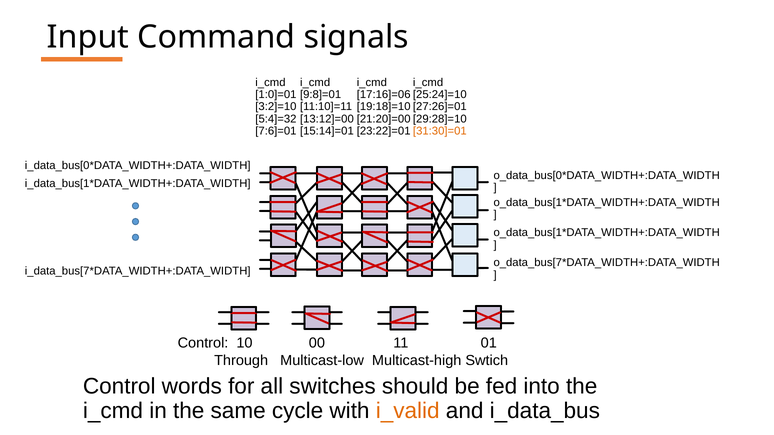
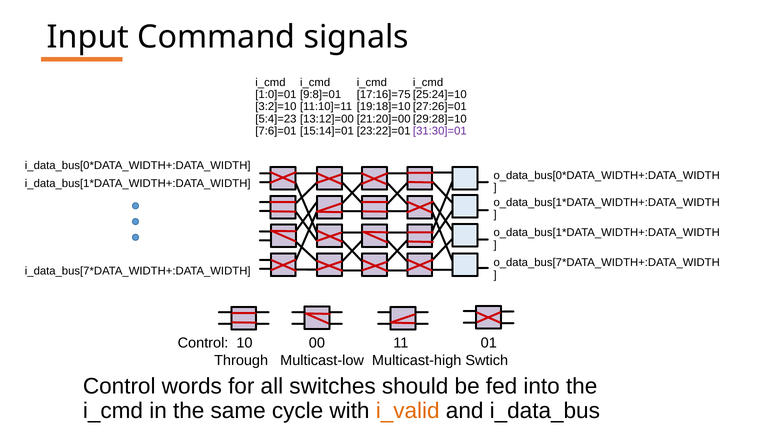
17:16]=06: 17:16]=06 -> 17:16]=75 (384, 95)
5:4]=32: 5:4]=32 -> 5:4]=23 (276, 119)
31:30]=01 colour: orange -> purple (440, 131)
